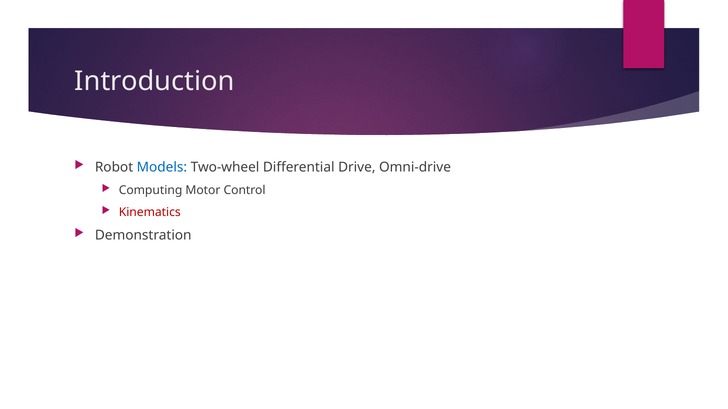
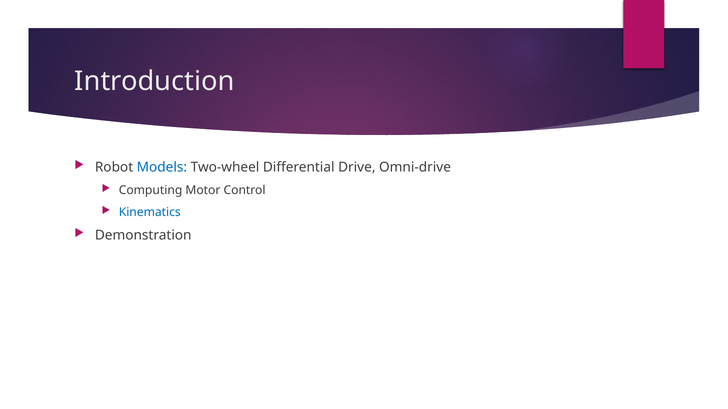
Kinematics colour: red -> blue (150, 212)
